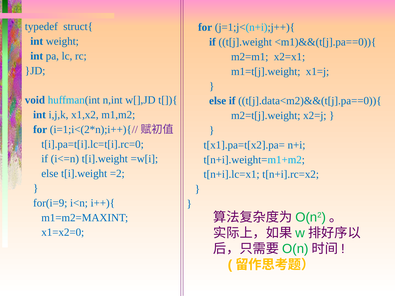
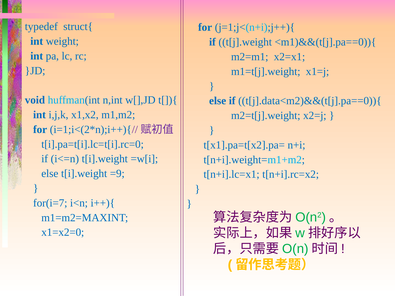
=2: =2 -> =9 (117, 174)
for(i=9: for(i=9 -> for(i=7 (50, 203)
